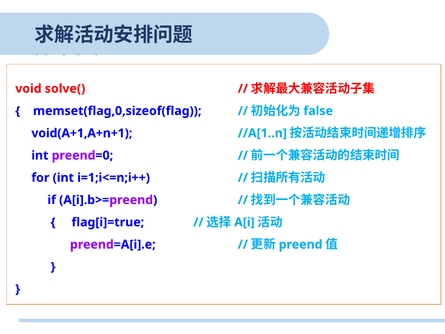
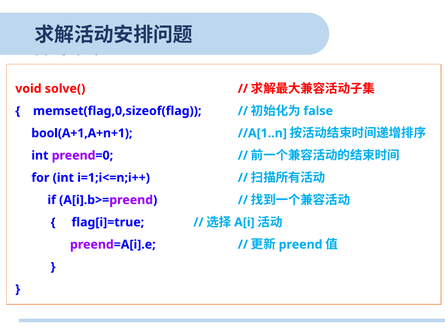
void(A+1,A+n+1: void(A+1,A+n+1 -> bool(A+1,A+n+1 (82, 133)
